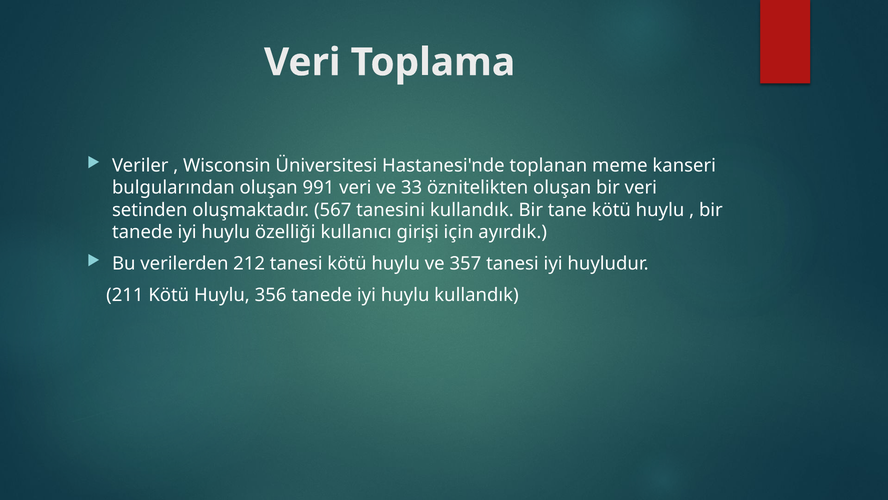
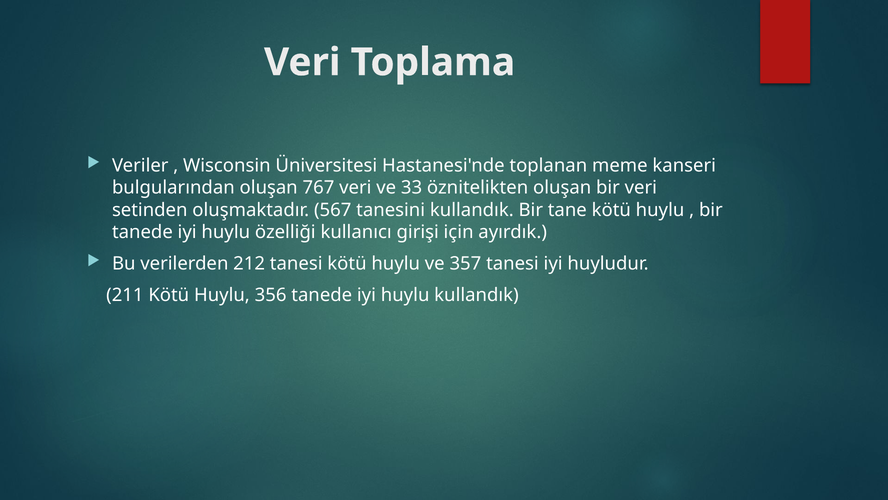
991: 991 -> 767 (318, 187)
